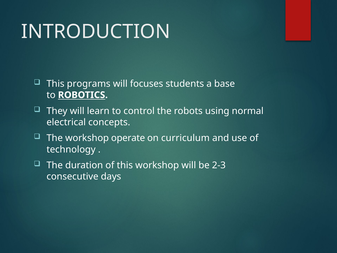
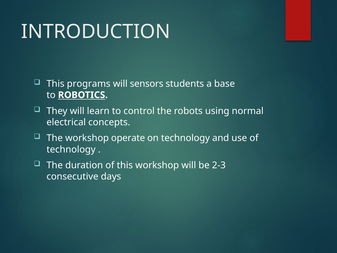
focuses: focuses -> sensors (147, 84)
on curriculum: curriculum -> technology (185, 138)
